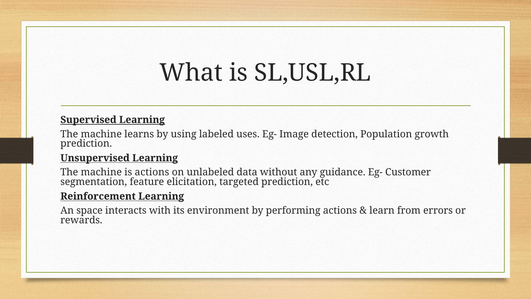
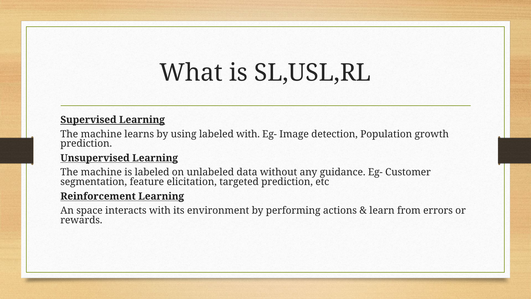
labeled uses: uses -> with (248, 134)
is actions: actions -> labeled (152, 172)
